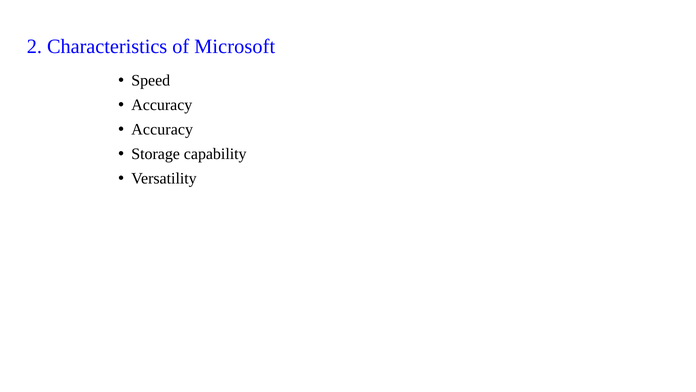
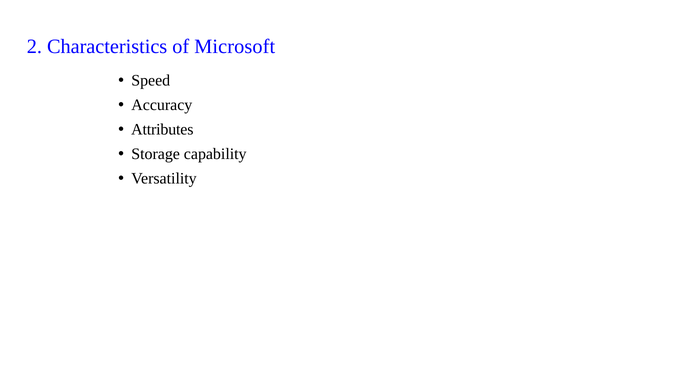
Accuracy: Accuracy -> Attributes (162, 129)
